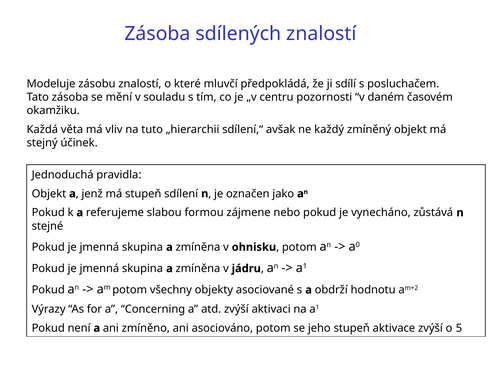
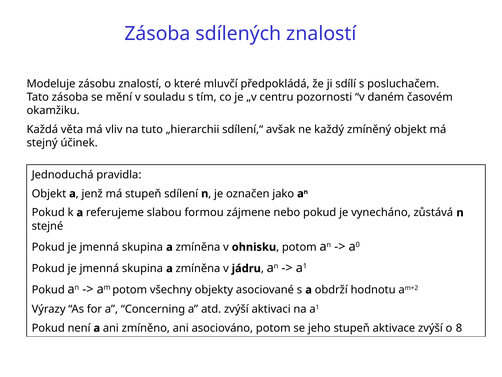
5: 5 -> 8 (459, 328)
